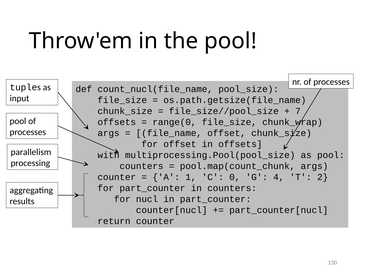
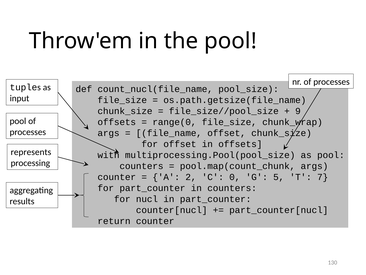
7: 7 -> 9 (298, 111)
parallelism: parallelism -> represents (31, 152)
1: 1 -> 2 (191, 177)
4: 4 -> 5 (279, 177)
2: 2 -> 7 (323, 177)
